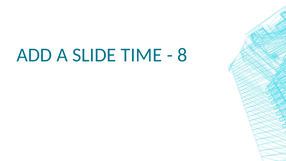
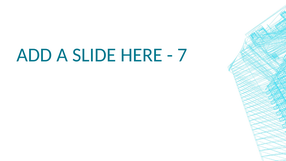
TIME: TIME -> HERE (142, 55)
8: 8 -> 7 (182, 55)
